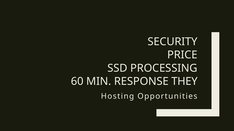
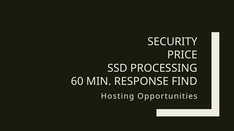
THEY: THEY -> FIND (184, 82)
